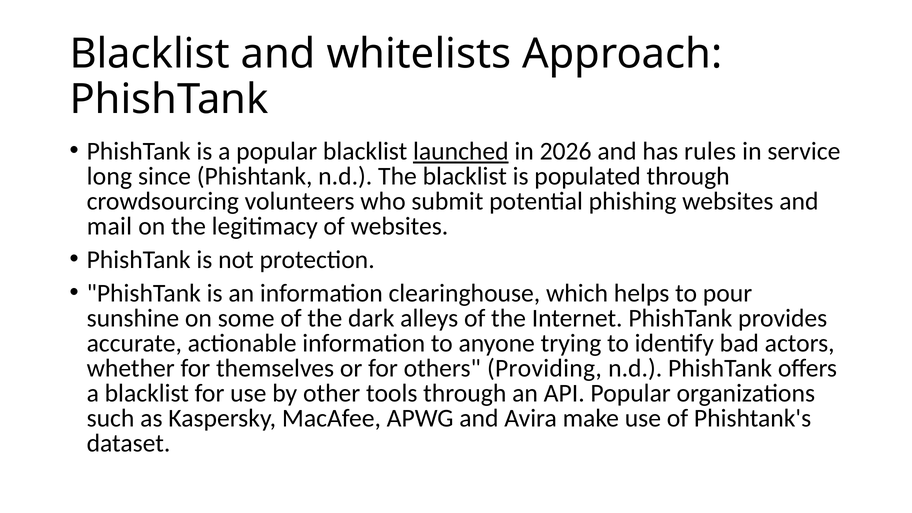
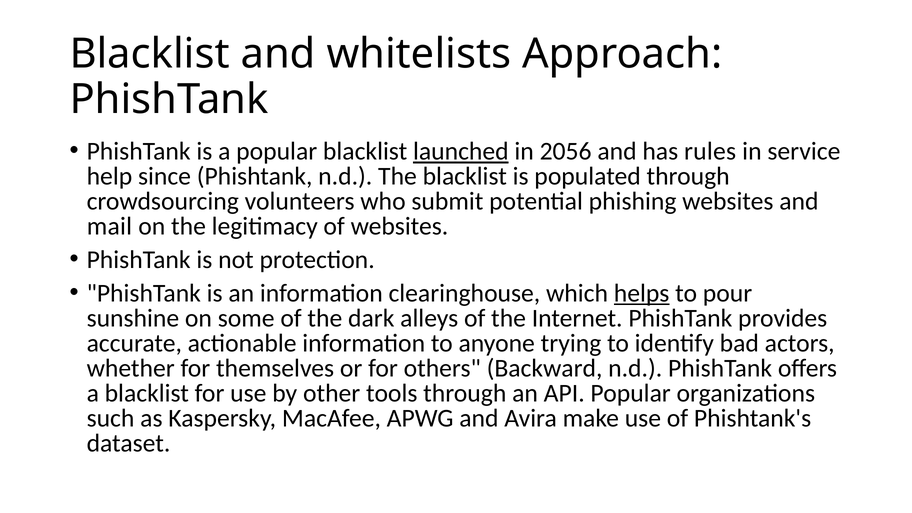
2026: 2026 -> 2056 (566, 151)
long: long -> help (109, 176)
helps underline: none -> present (642, 293)
Providing: Providing -> Backward (545, 368)
